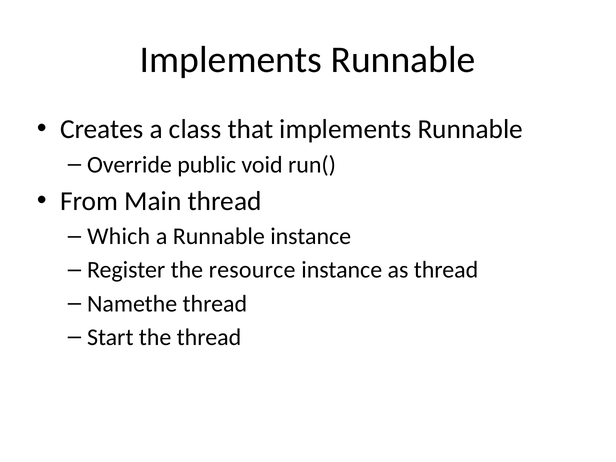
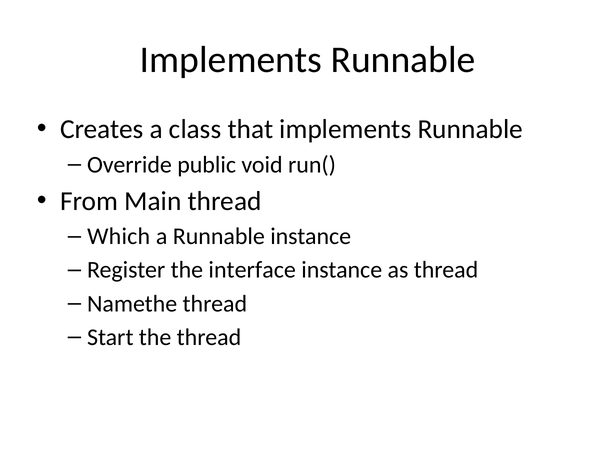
resource: resource -> interface (252, 270)
